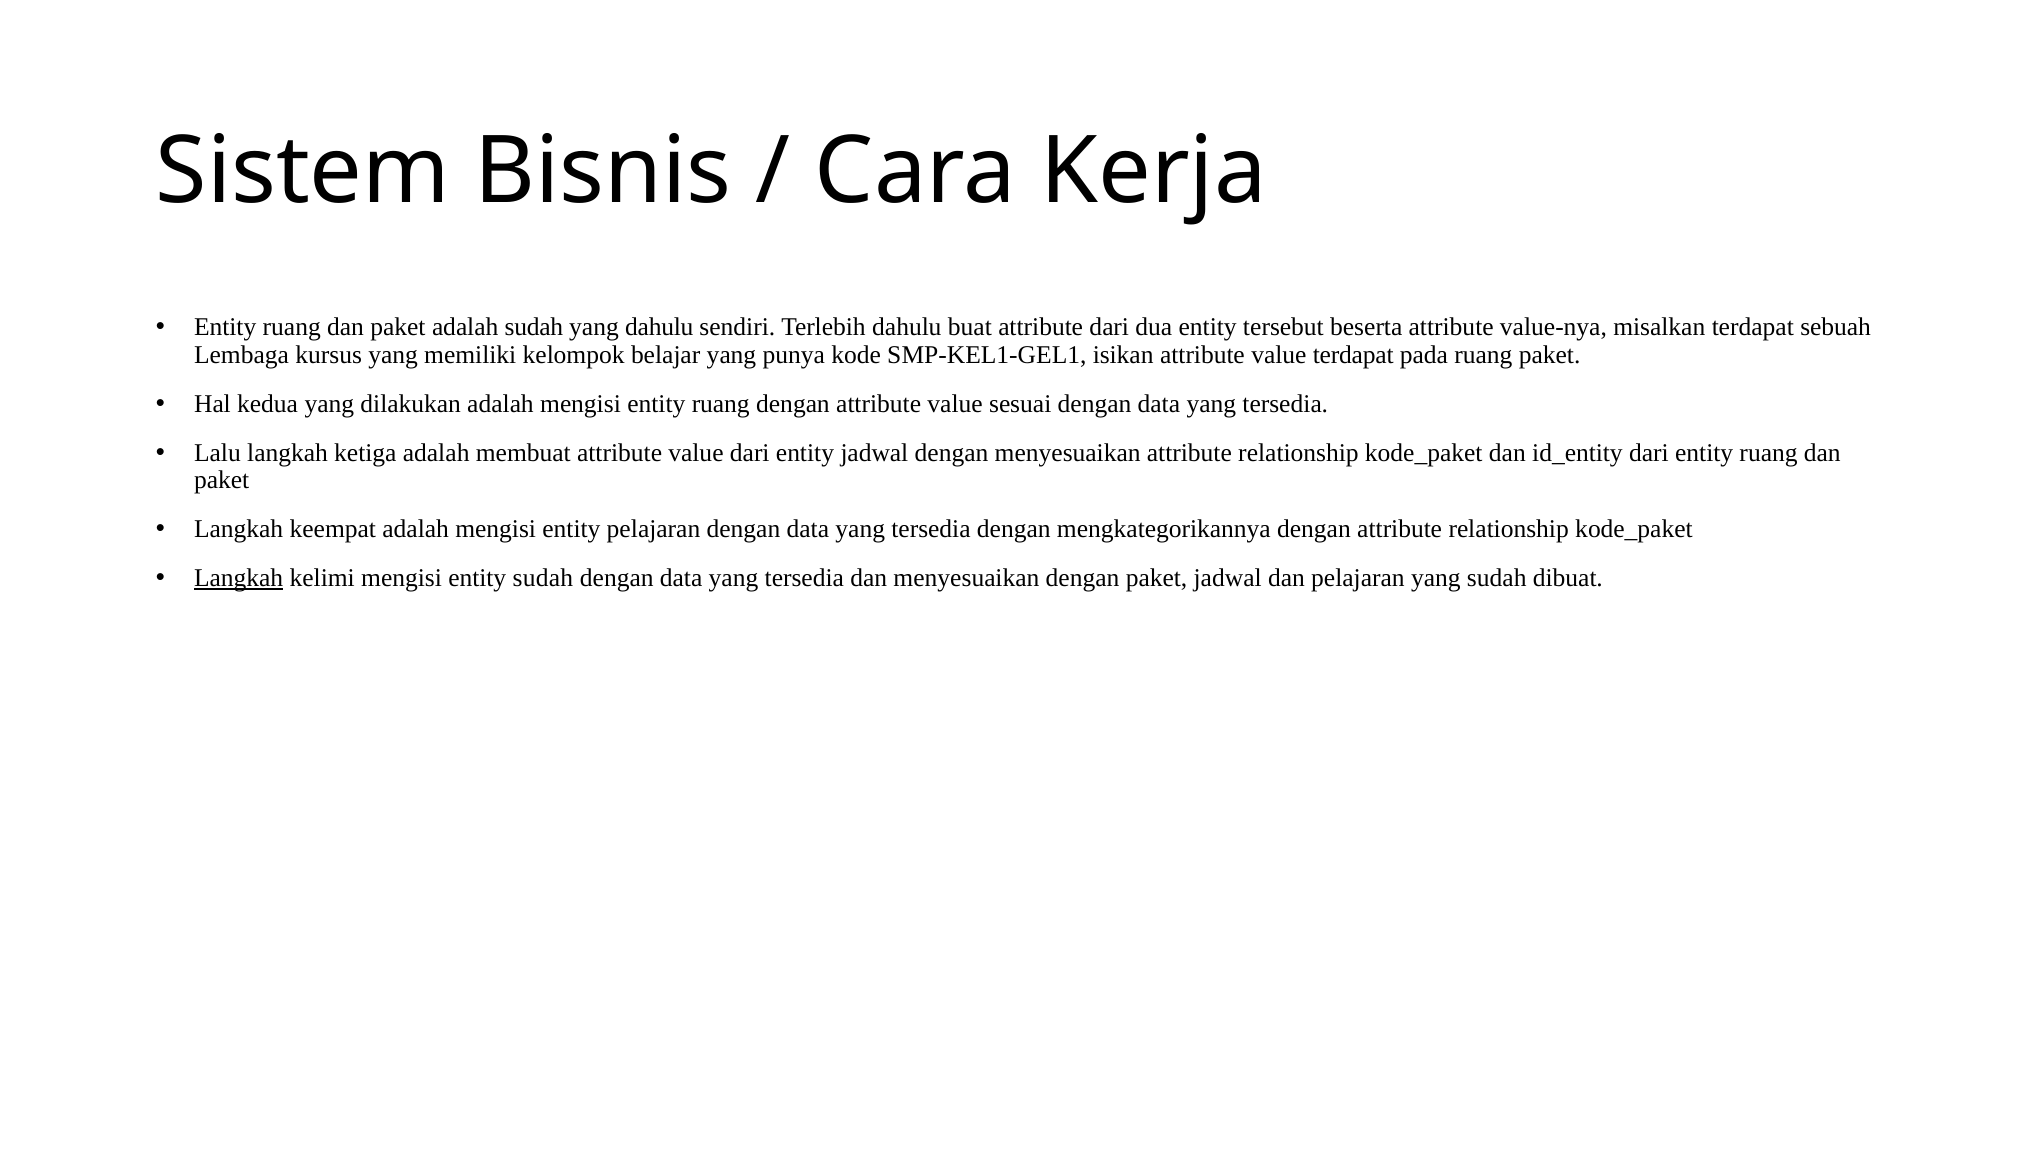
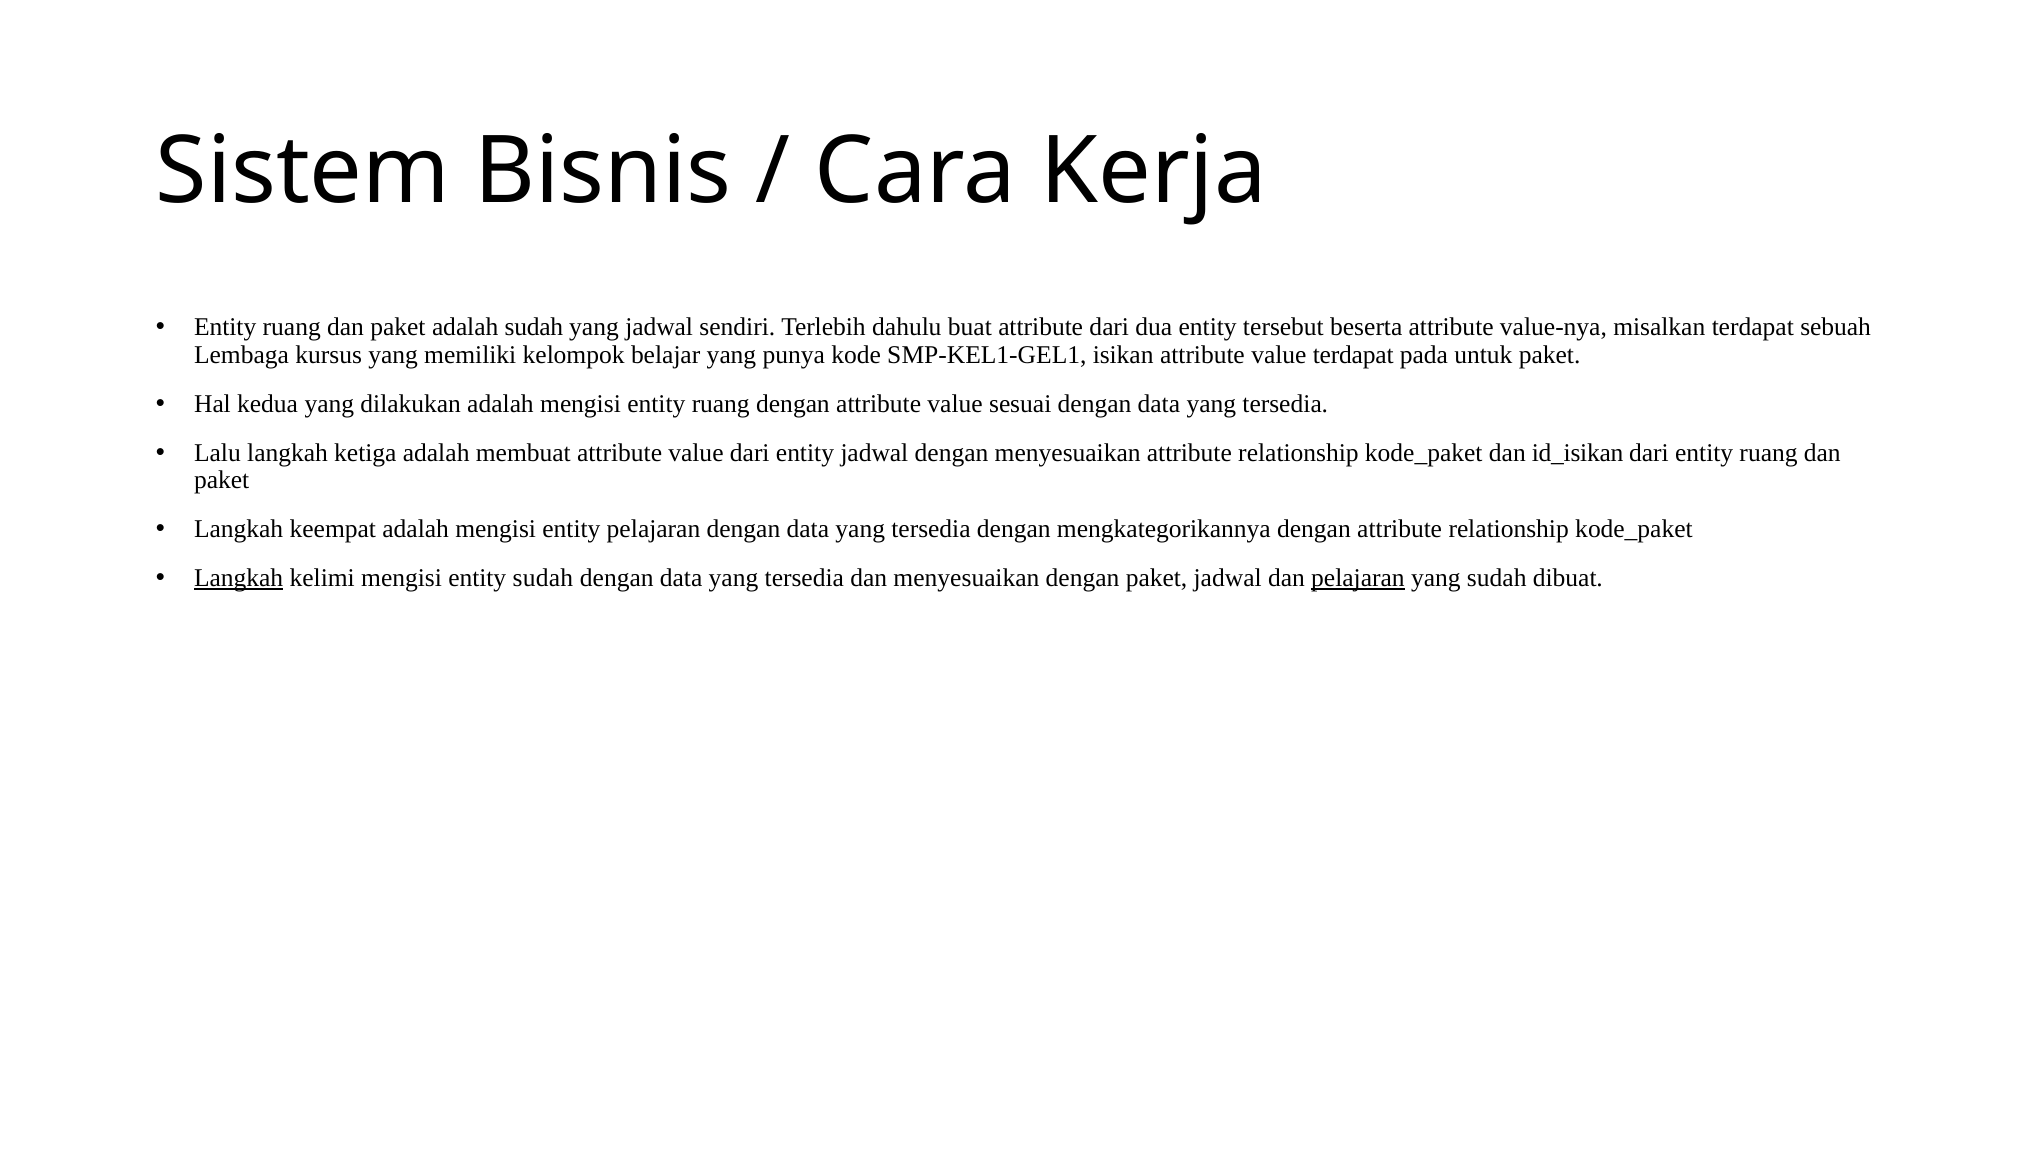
yang dahulu: dahulu -> jadwal (659, 327)
pada ruang: ruang -> untuk (1483, 355)
id_entity: id_entity -> id_isikan (1578, 453)
pelajaran underline: none -> present (1358, 578)
